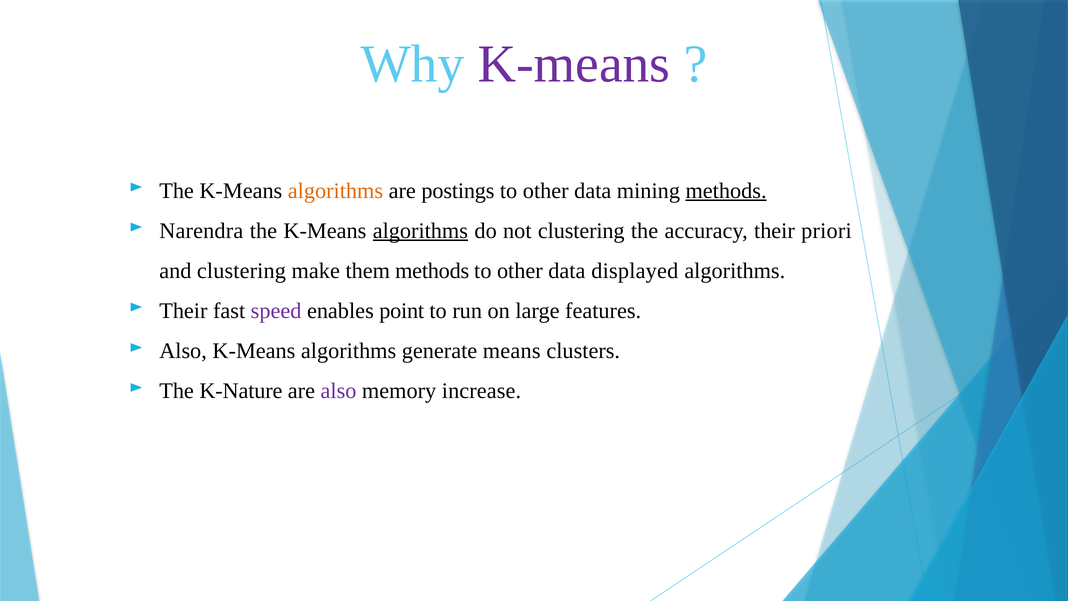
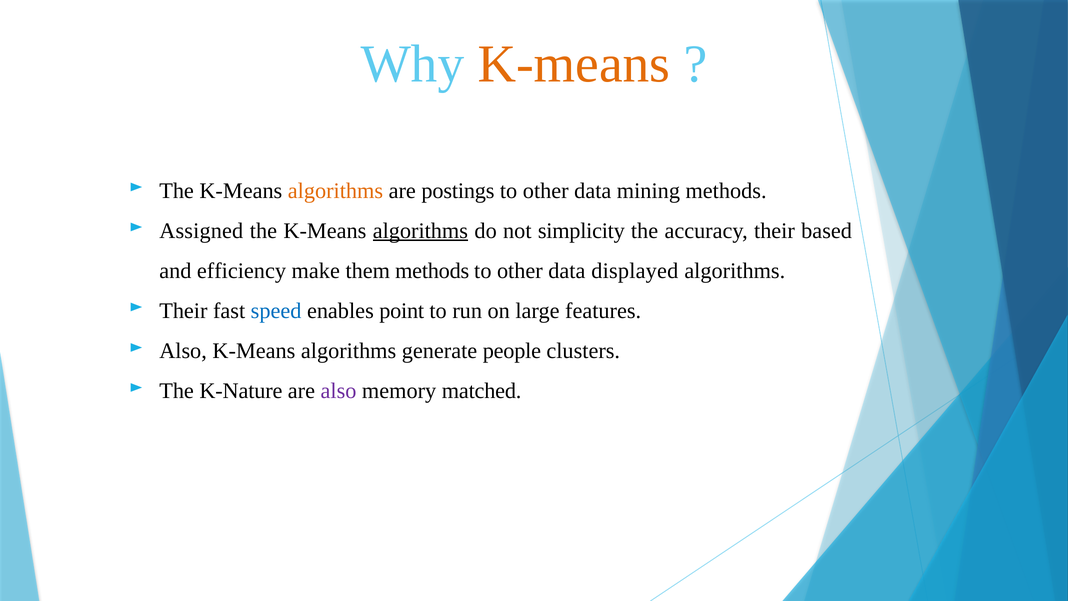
K-means colour: purple -> orange (574, 64)
methods underline: present -> none (726, 191)
Narendra: Narendra -> Assigned (201, 231)
not clustering: clustering -> simplicity (581, 231)
priori: priori -> based (827, 231)
and clustering: clustering -> efficiency (241, 271)
speed colour: purple -> blue (276, 311)
means: means -> people (512, 351)
increase: increase -> matched (482, 391)
